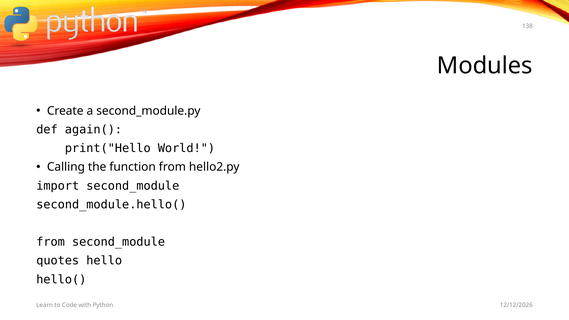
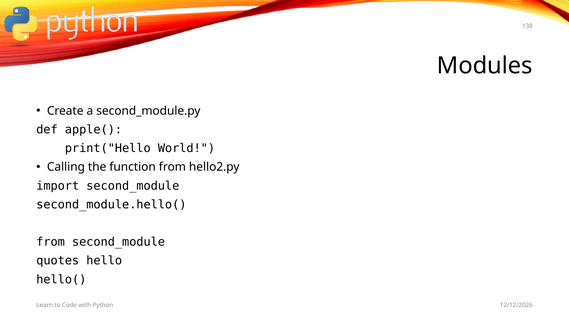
again(: again( -> apple( (93, 130)
